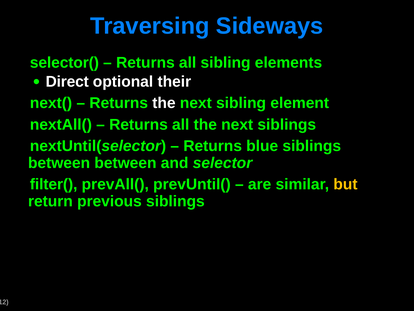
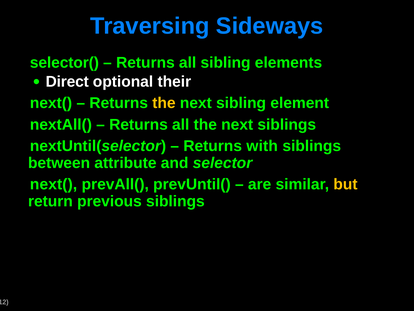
the colour: white -> yellow (164, 103)
blue: blue -> with (262, 146)
between between: between -> attribute (125, 163)
filter(: filter( -> next( (54, 184)
